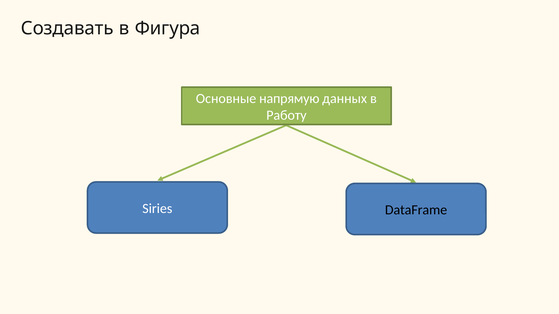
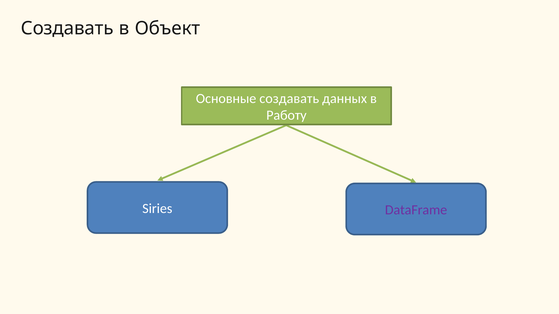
Фигура: Фигура -> Объект (167, 28)
Основные напрямую: напрямую -> создавать (289, 99)
DataFrame colour: black -> purple (416, 210)
